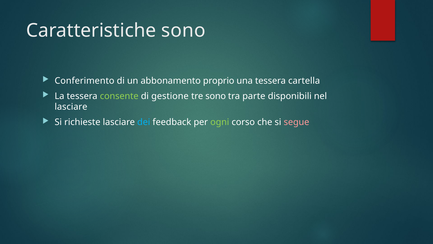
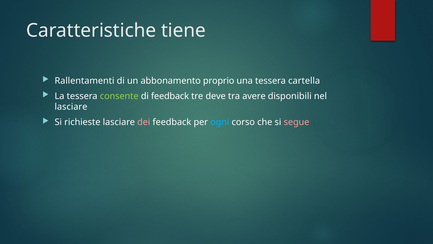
Caratteristiche sono: sono -> tiene (183, 30)
Conferimento: Conferimento -> Rallentamenti (85, 81)
di gestione: gestione -> feedback (170, 96)
tre sono: sono -> deve (216, 96)
parte: parte -> avere (254, 96)
dei colour: light blue -> pink (144, 122)
ogni colour: light green -> light blue (220, 122)
